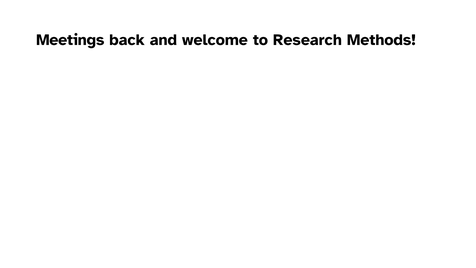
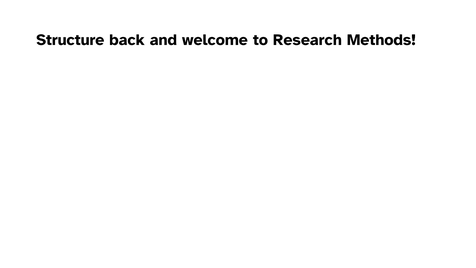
Meetings: Meetings -> Structure (70, 40)
